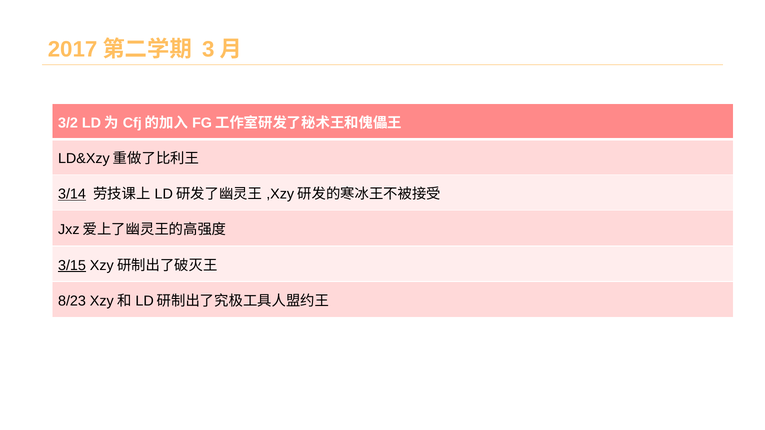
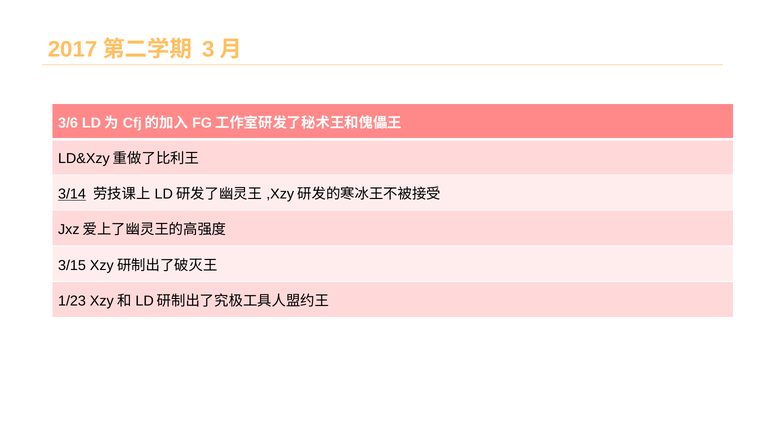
3/2: 3/2 -> 3/6 (68, 123)
3/15 underline: present -> none (72, 265)
8/23: 8/23 -> 1/23 (72, 301)
